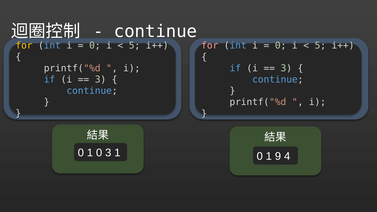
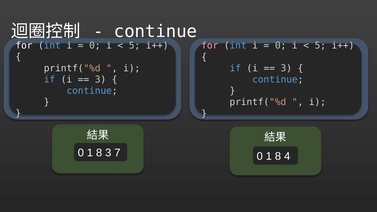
for colour: yellow -> white (24, 46)
0: 0 -> 8 (99, 153)
3 1: 1 -> 7 (117, 153)
9: 9 -> 8 (278, 156)
